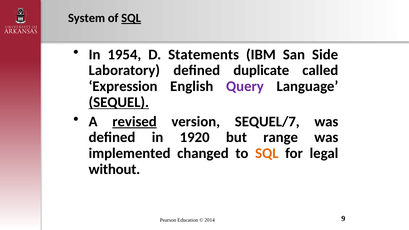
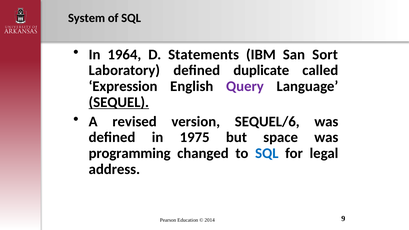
SQL underline: present -> none (131, 18)
1954: 1954 -> 1964 (124, 54)
Side: Side -> Sort (325, 54)
revised underline: present -> none (135, 122)
SEQUEL/7: SEQUEL/7 -> SEQUEL/6 (267, 122)
1920: 1920 -> 1975 (195, 137)
range: range -> space (281, 137)
implemented: implemented -> programming (130, 153)
SQL colour: orange -> blue (267, 153)
without: without -> address (114, 169)
